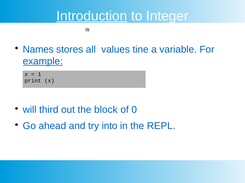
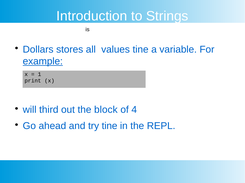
Introduction underline: present -> none (92, 16)
Integer: Integer -> Strings (167, 16)
Names: Names -> Dollars (38, 50)
0: 0 -> 4 (134, 110)
try into: into -> tine (110, 126)
